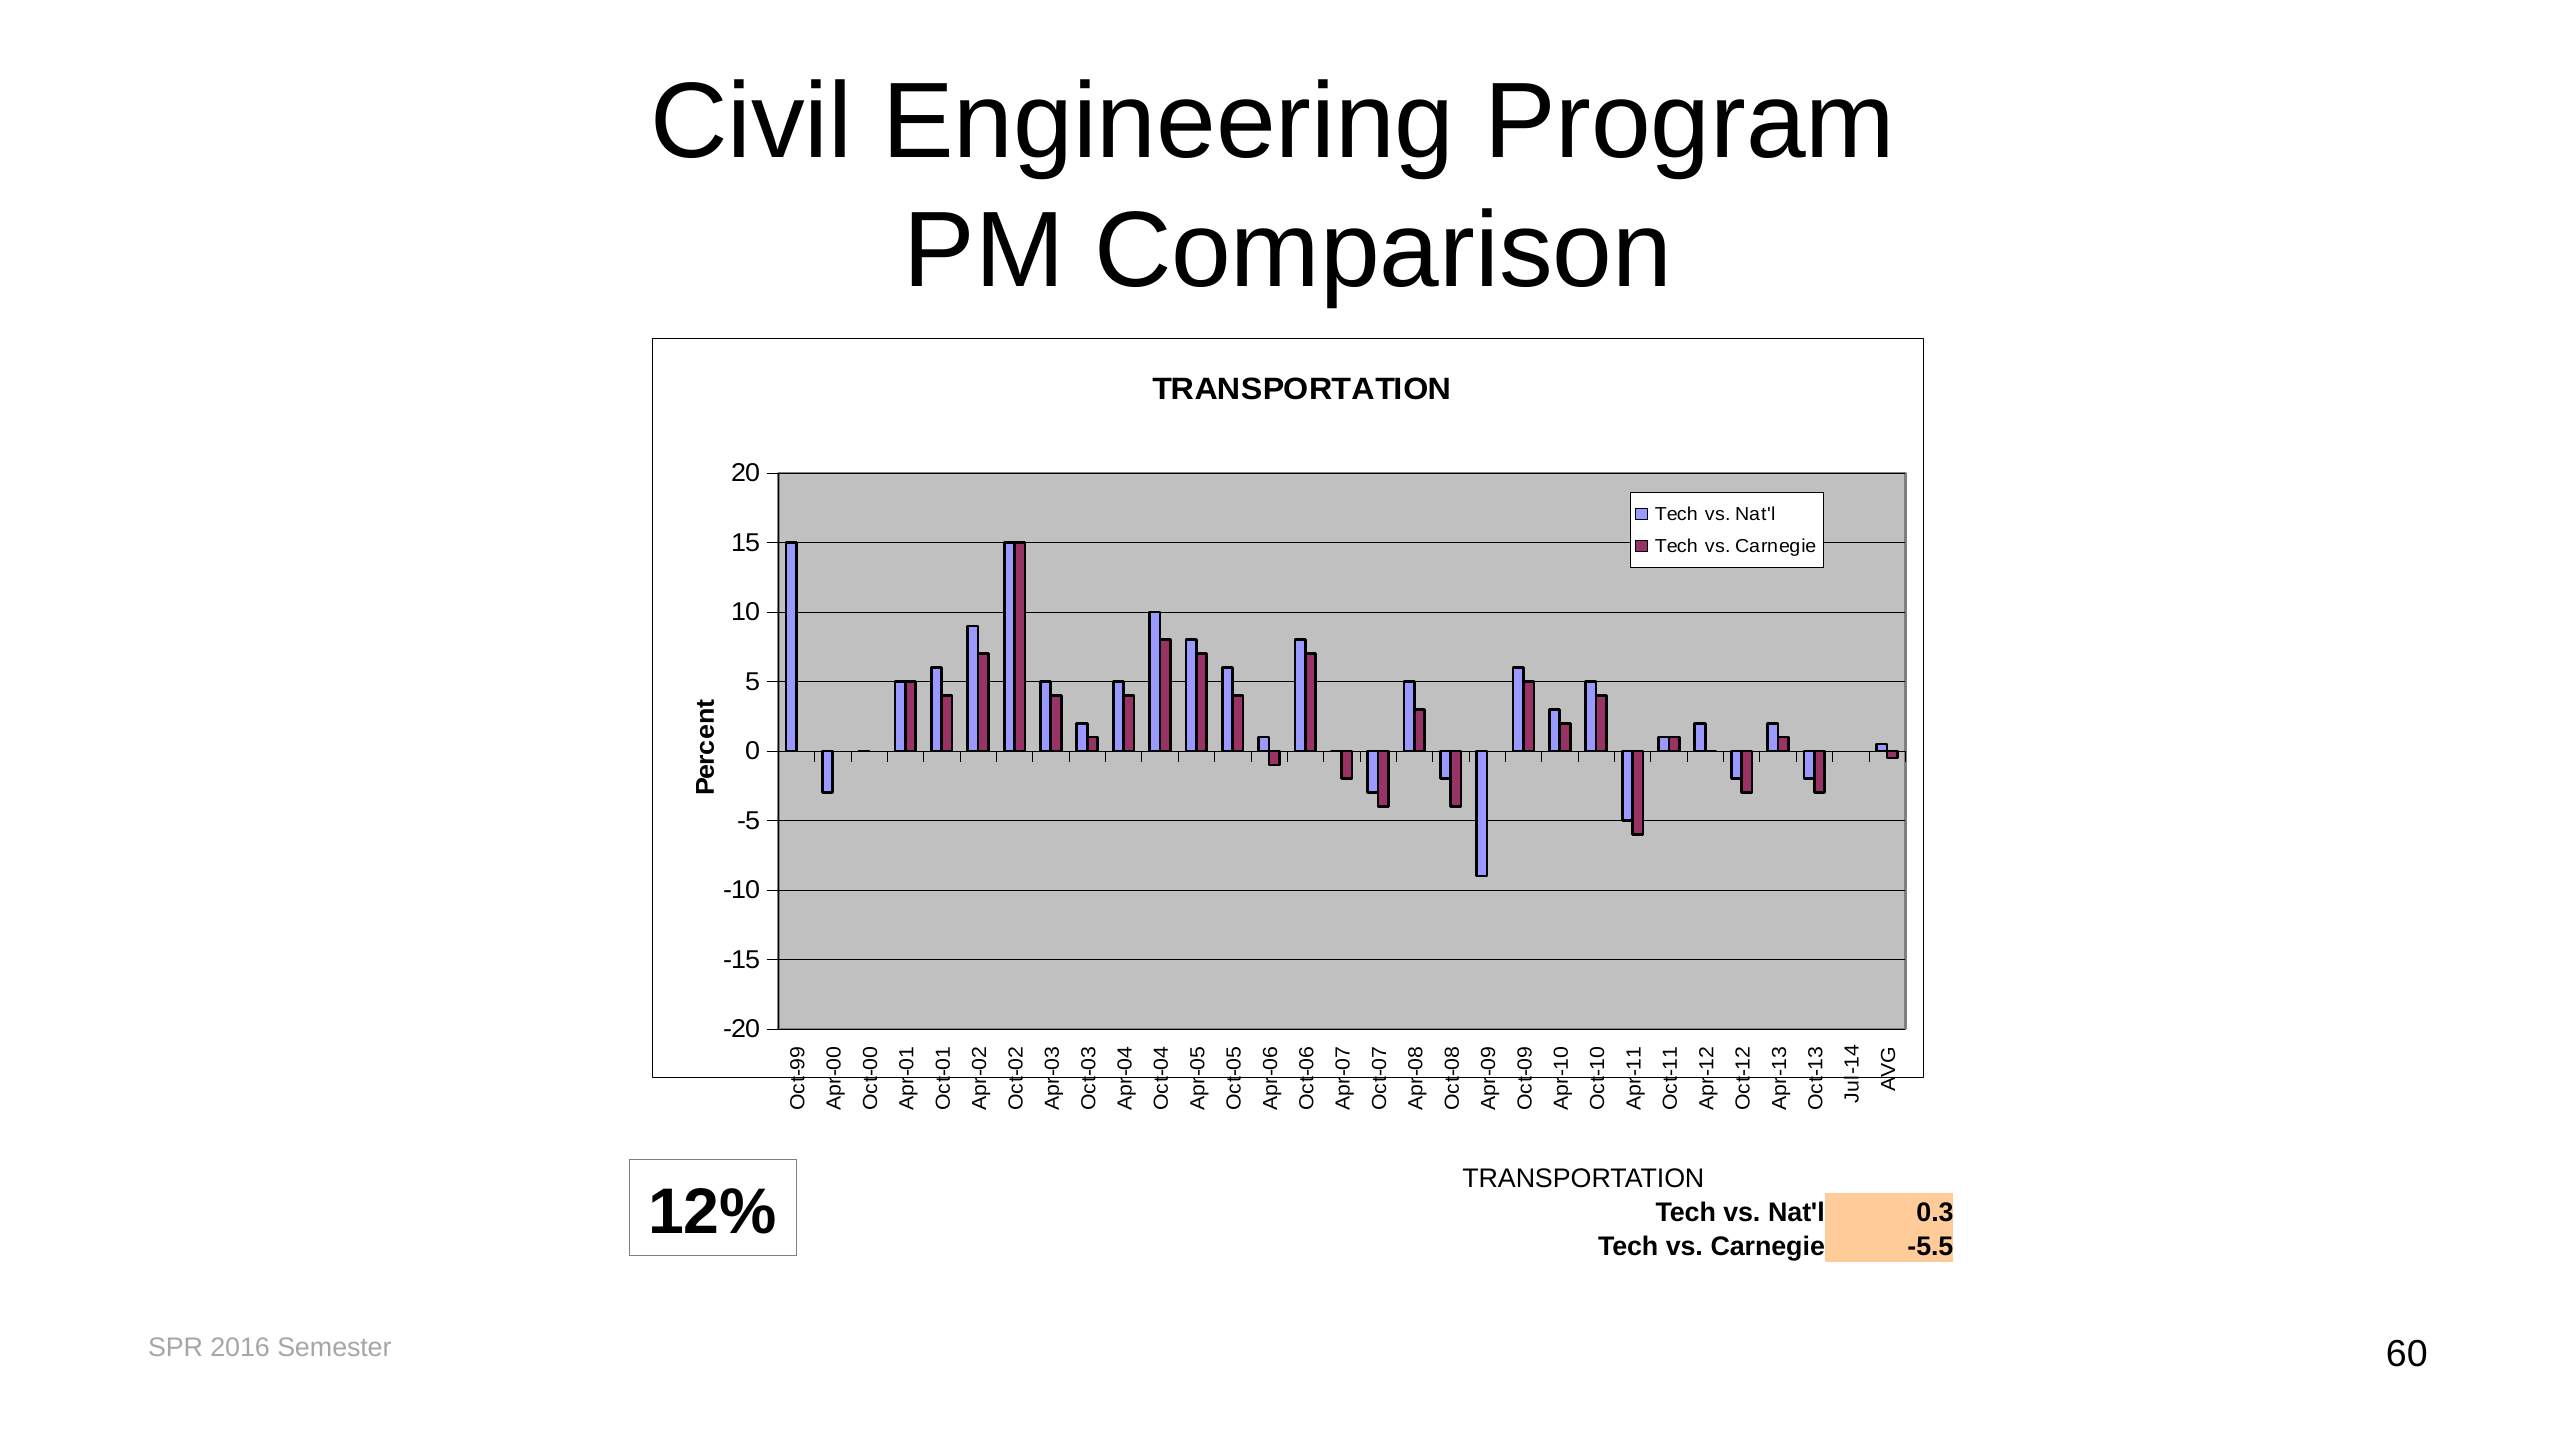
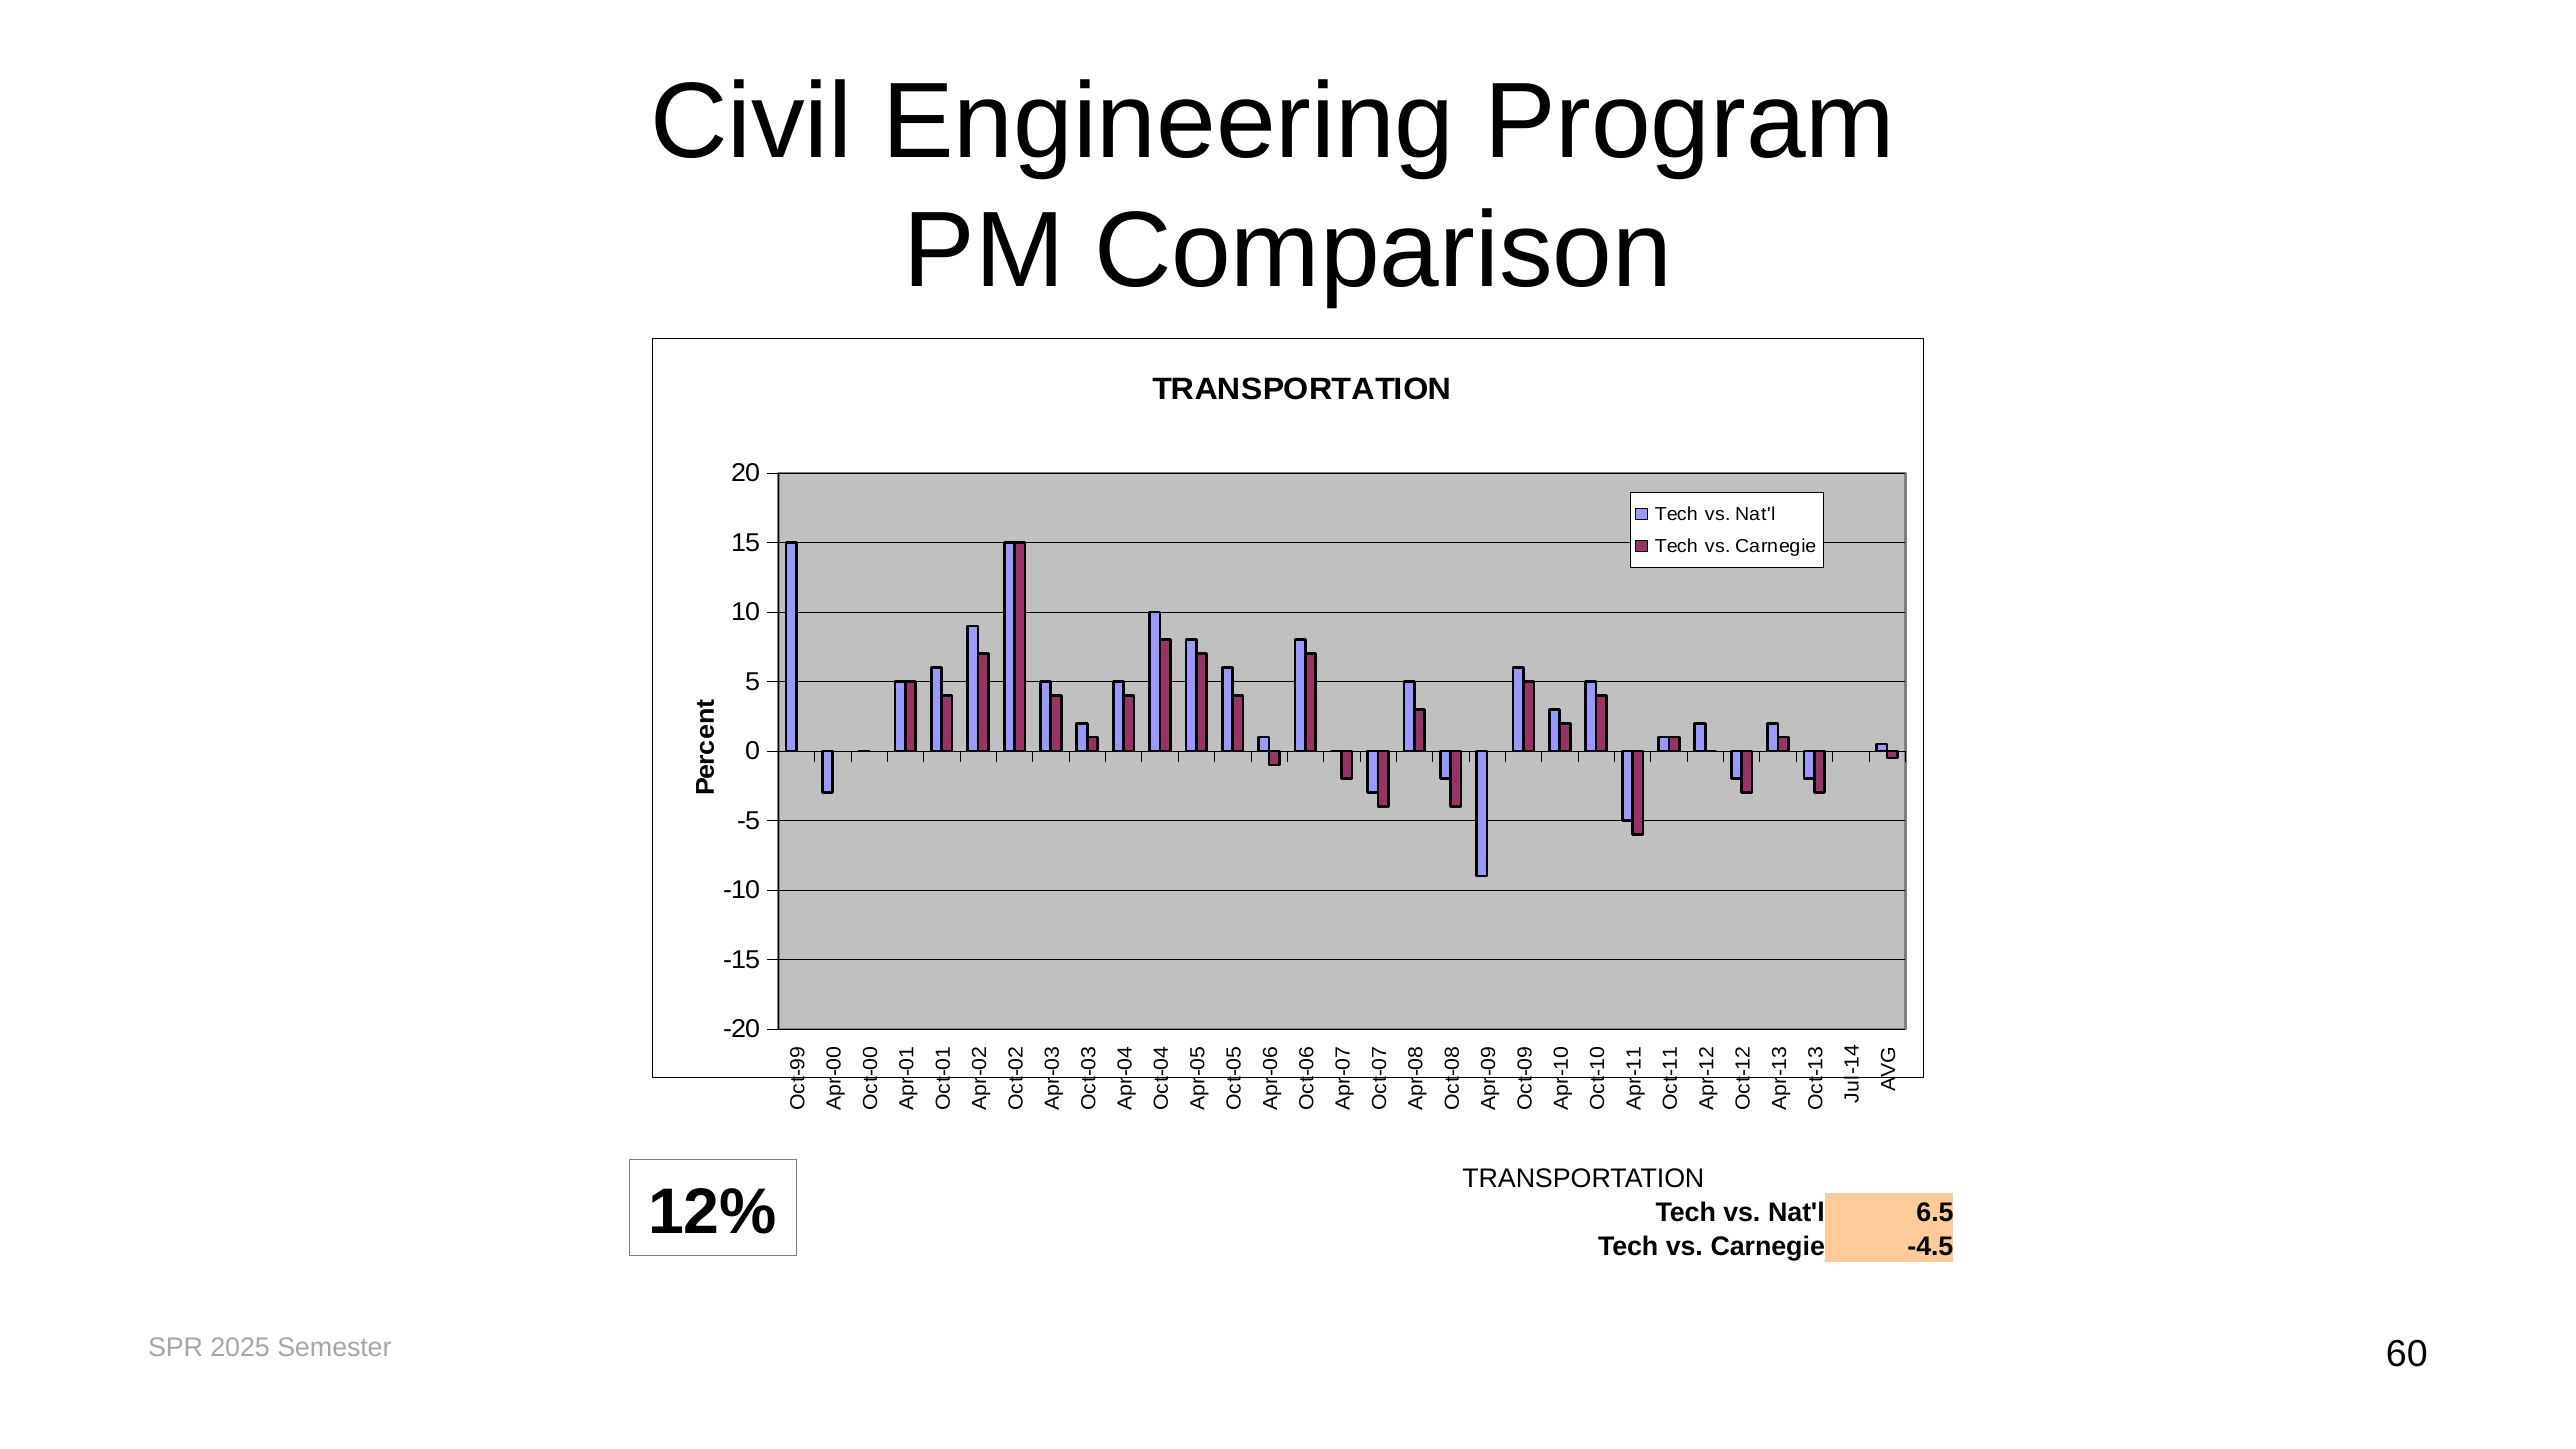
0.3: 0.3 -> 6.5 (1935, 1213)
-5.5: -5.5 -> -4.5 (1930, 1247)
2016: 2016 -> 2025 (240, 1347)
